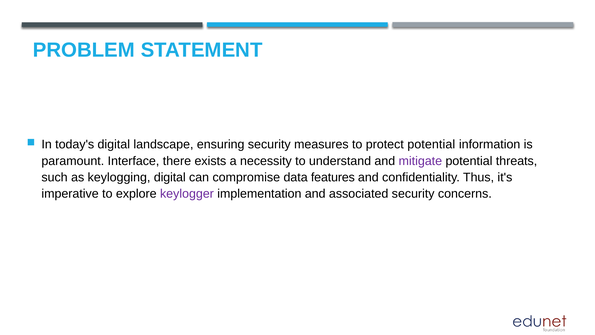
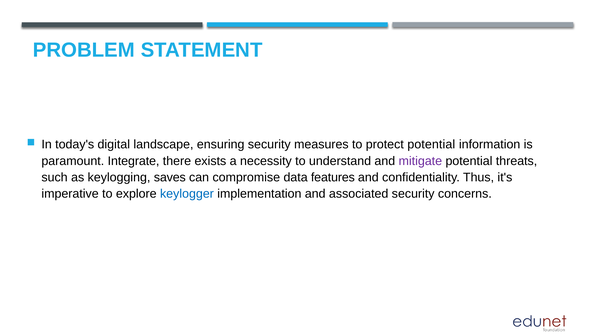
Interface: Interface -> Integrate (134, 161)
keylogging digital: digital -> saves (170, 177)
keylogger colour: purple -> blue (187, 194)
